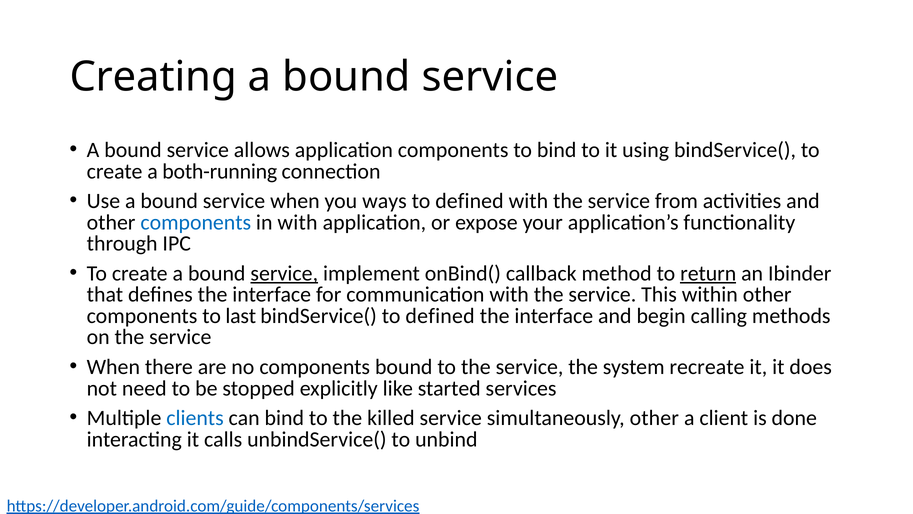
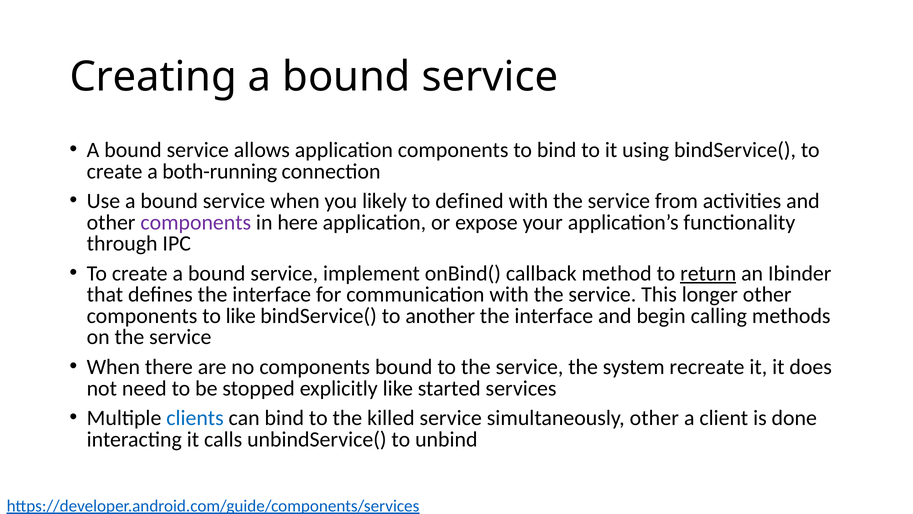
ways: ways -> likely (385, 201)
components colour: blue -> purple (196, 222)
in with: with -> here (298, 222)
service underline: present -> none (284, 273)
within: within -> longer (710, 294)
to last: last -> like (241, 316)
bindService( to defined: defined -> another (440, 316)
